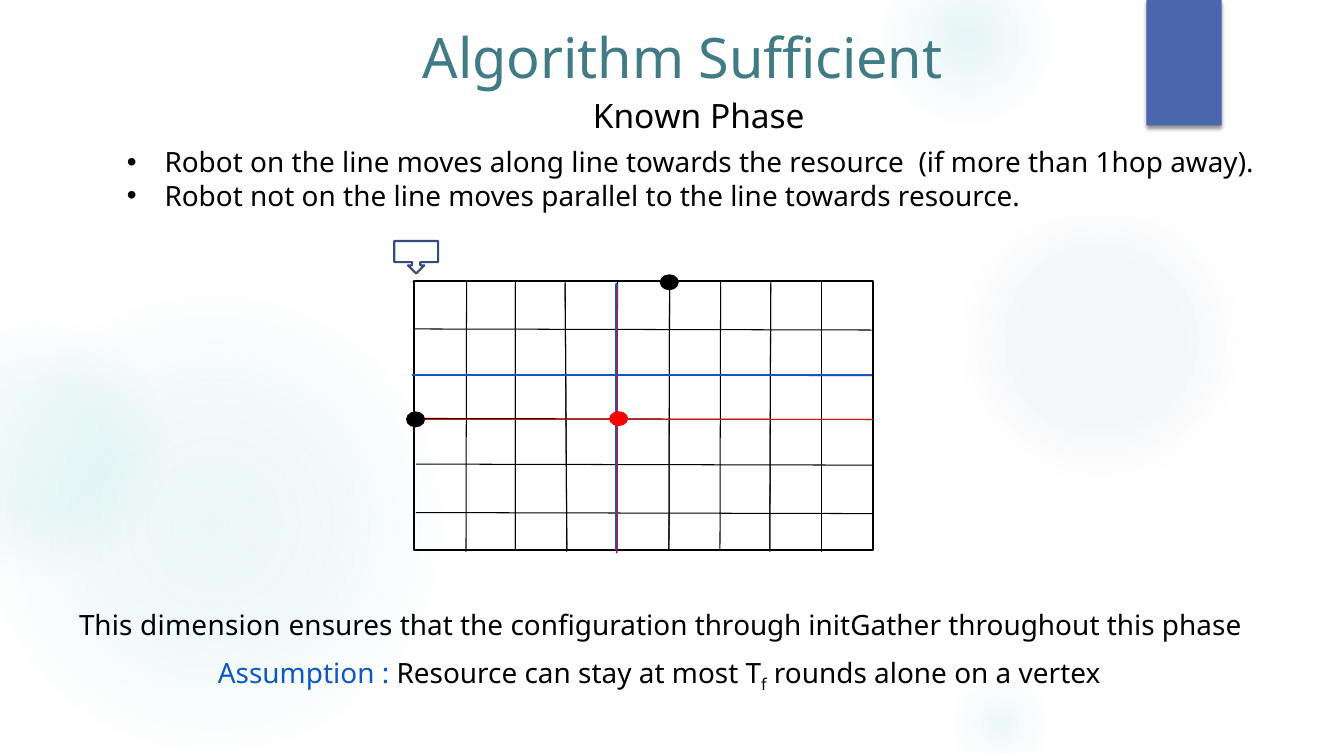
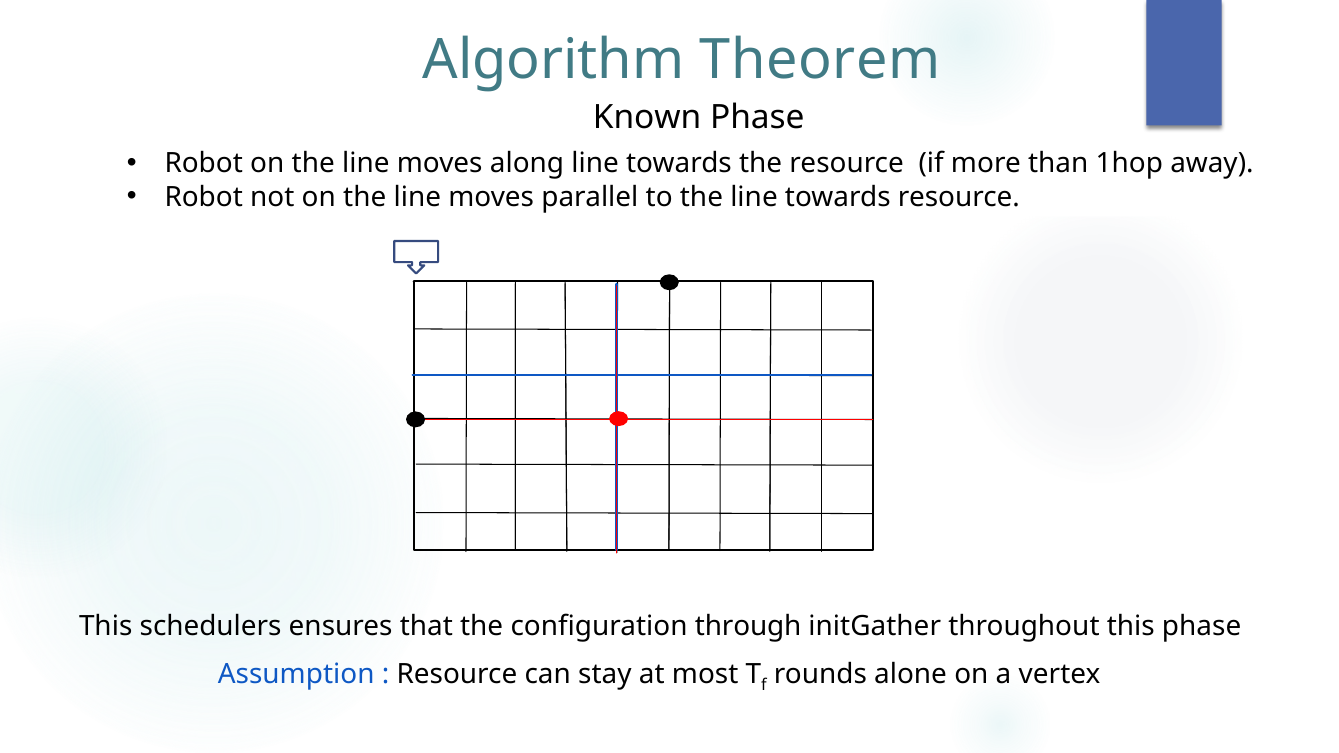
Sufficient: Sufficient -> Theorem (820, 60)
dimension: dimension -> schedulers (211, 626)
